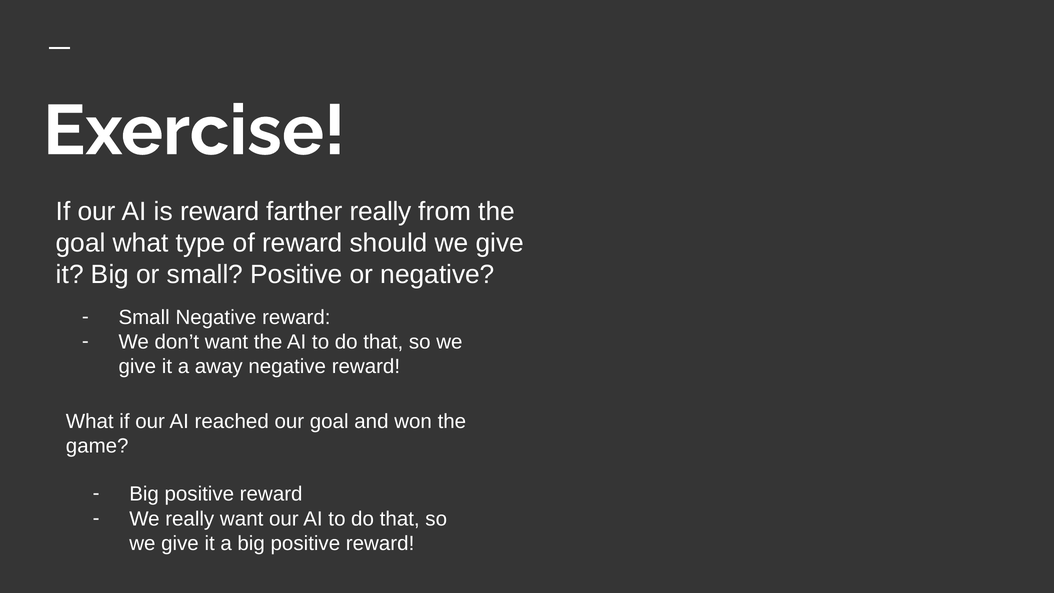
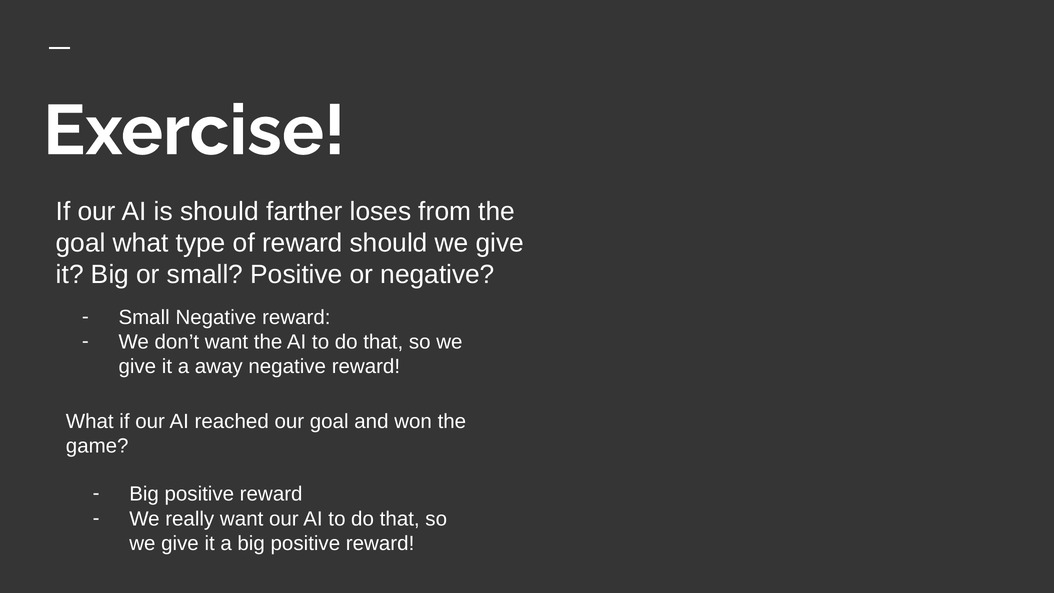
is reward: reward -> should (219, 211)
farther really: really -> loses (381, 211)
